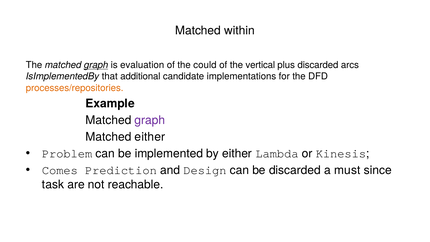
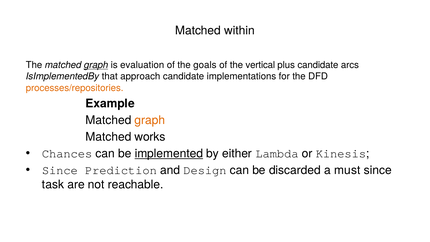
could: could -> goals (205, 65)
plus discarded: discarded -> candidate (318, 65)
additional: additional -> approach (140, 76)
graph colour: purple -> orange (150, 120)
Matched either: either -> works (150, 137)
Problem: Problem -> Chances (67, 154)
implemented underline: none -> present (169, 154)
Comes: Comes -> Since (60, 170)
